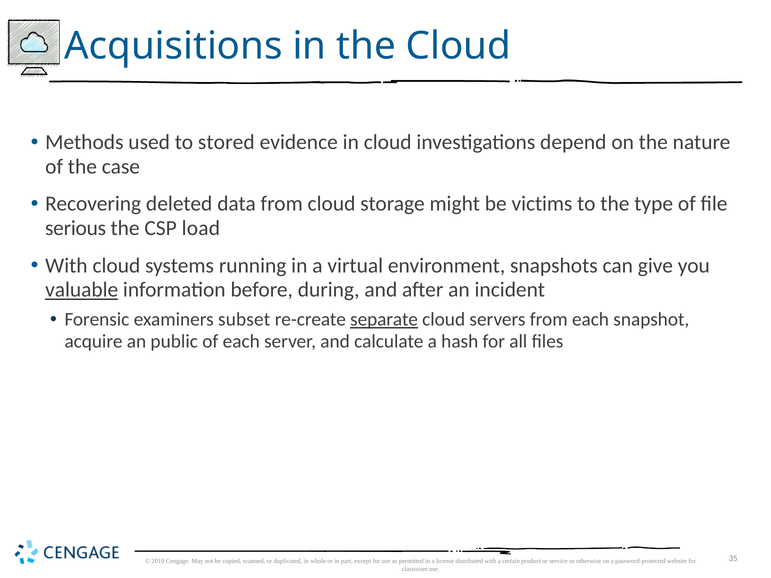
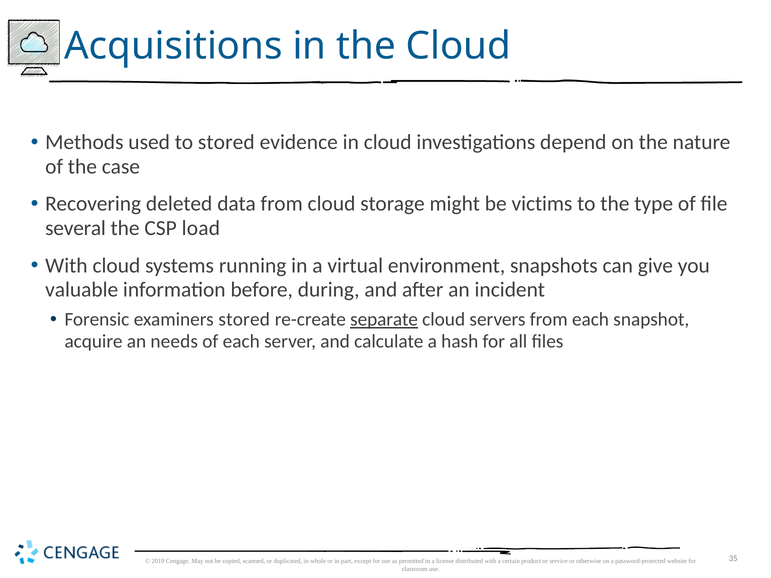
serious: serious -> several (76, 228)
valuable underline: present -> none (82, 290)
examiners subset: subset -> stored (244, 320)
public: public -> needs (174, 342)
